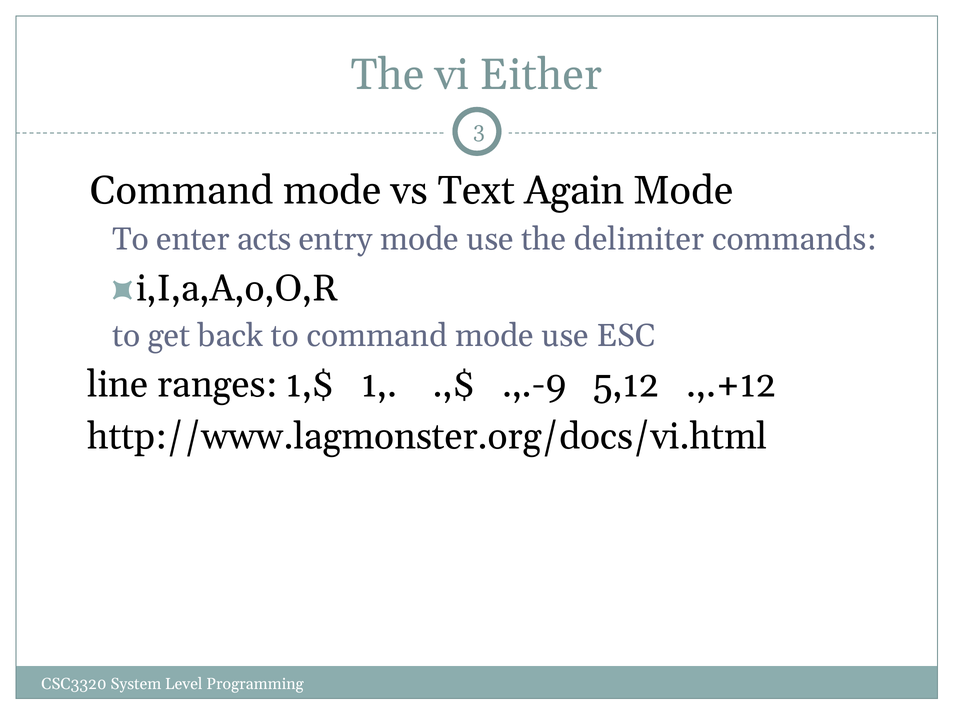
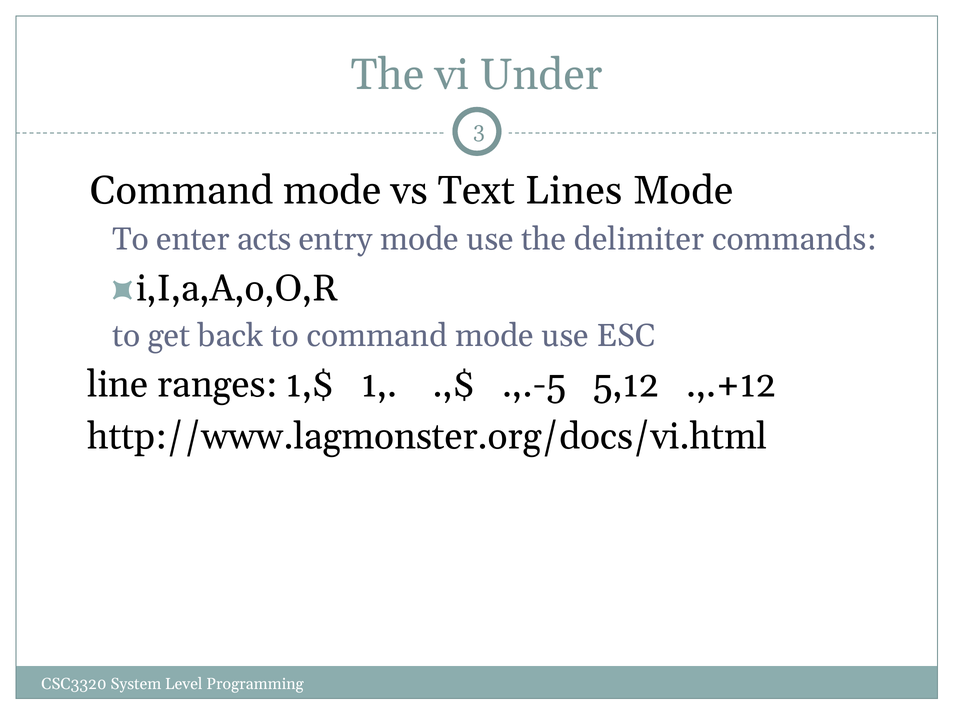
Either: Either -> Under (541, 75)
Again: Again -> Lines (574, 191)
.,.-9: .,.-9 -> .,.-5 (534, 385)
